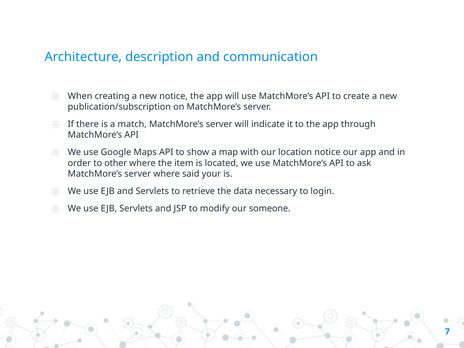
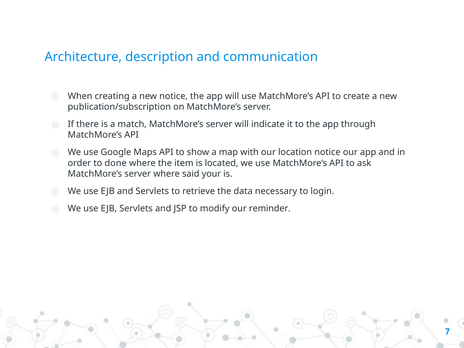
other: other -> done (116, 163)
someone: someone -> reminder (270, 209)
